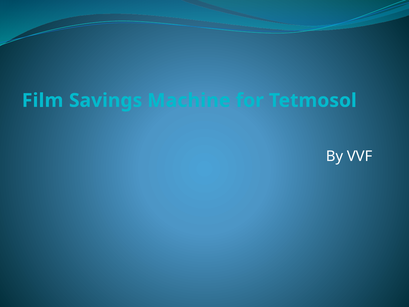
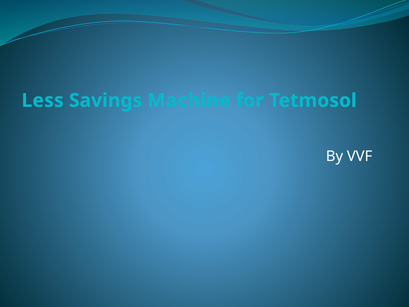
Film: Film -> Less (43, 100)
